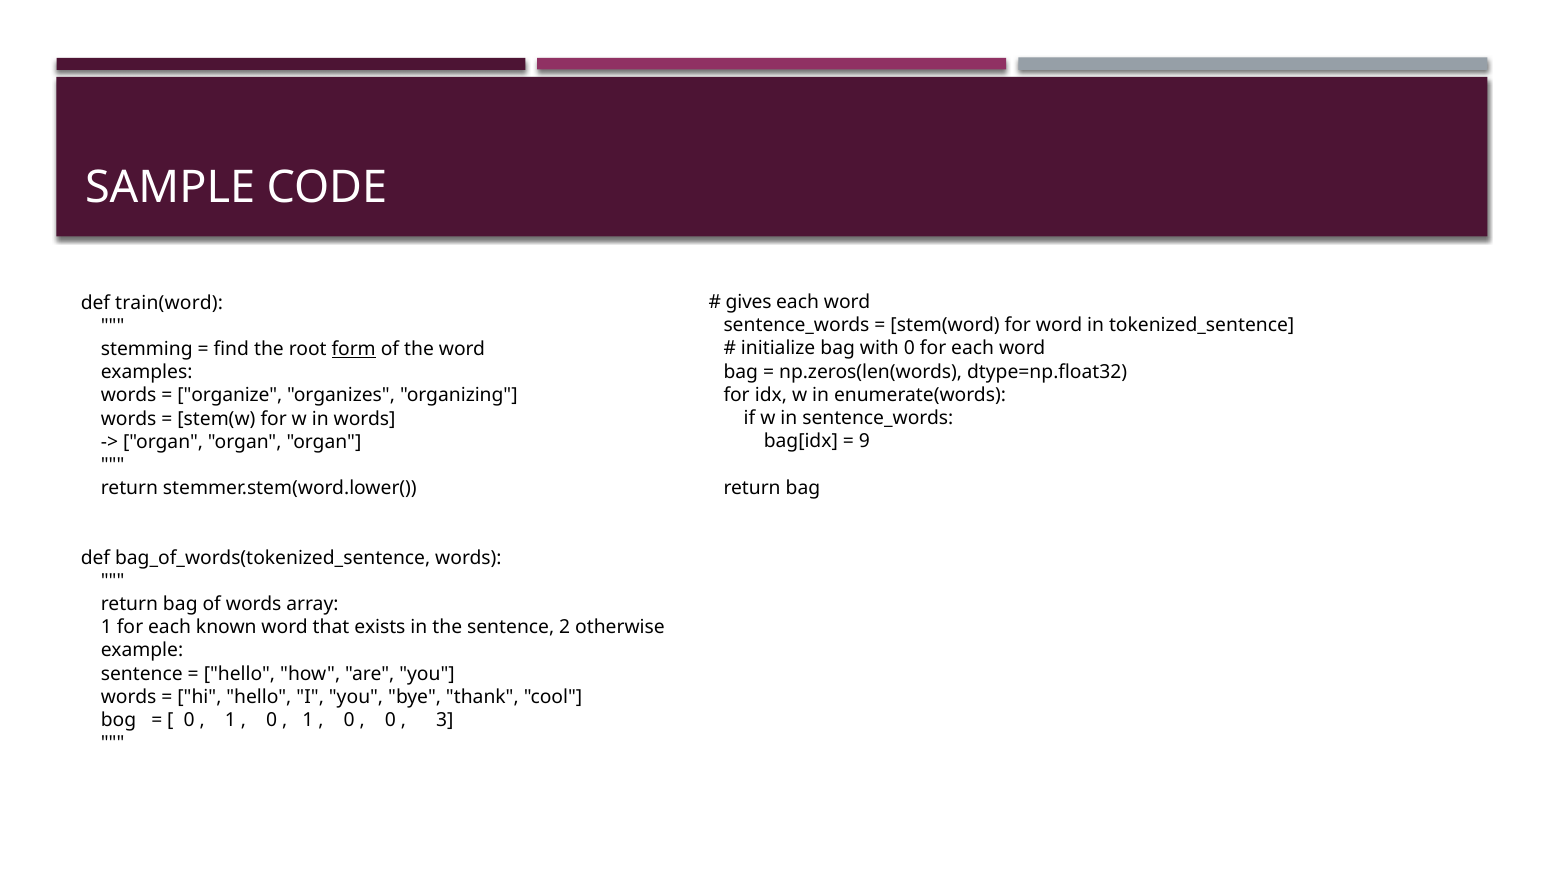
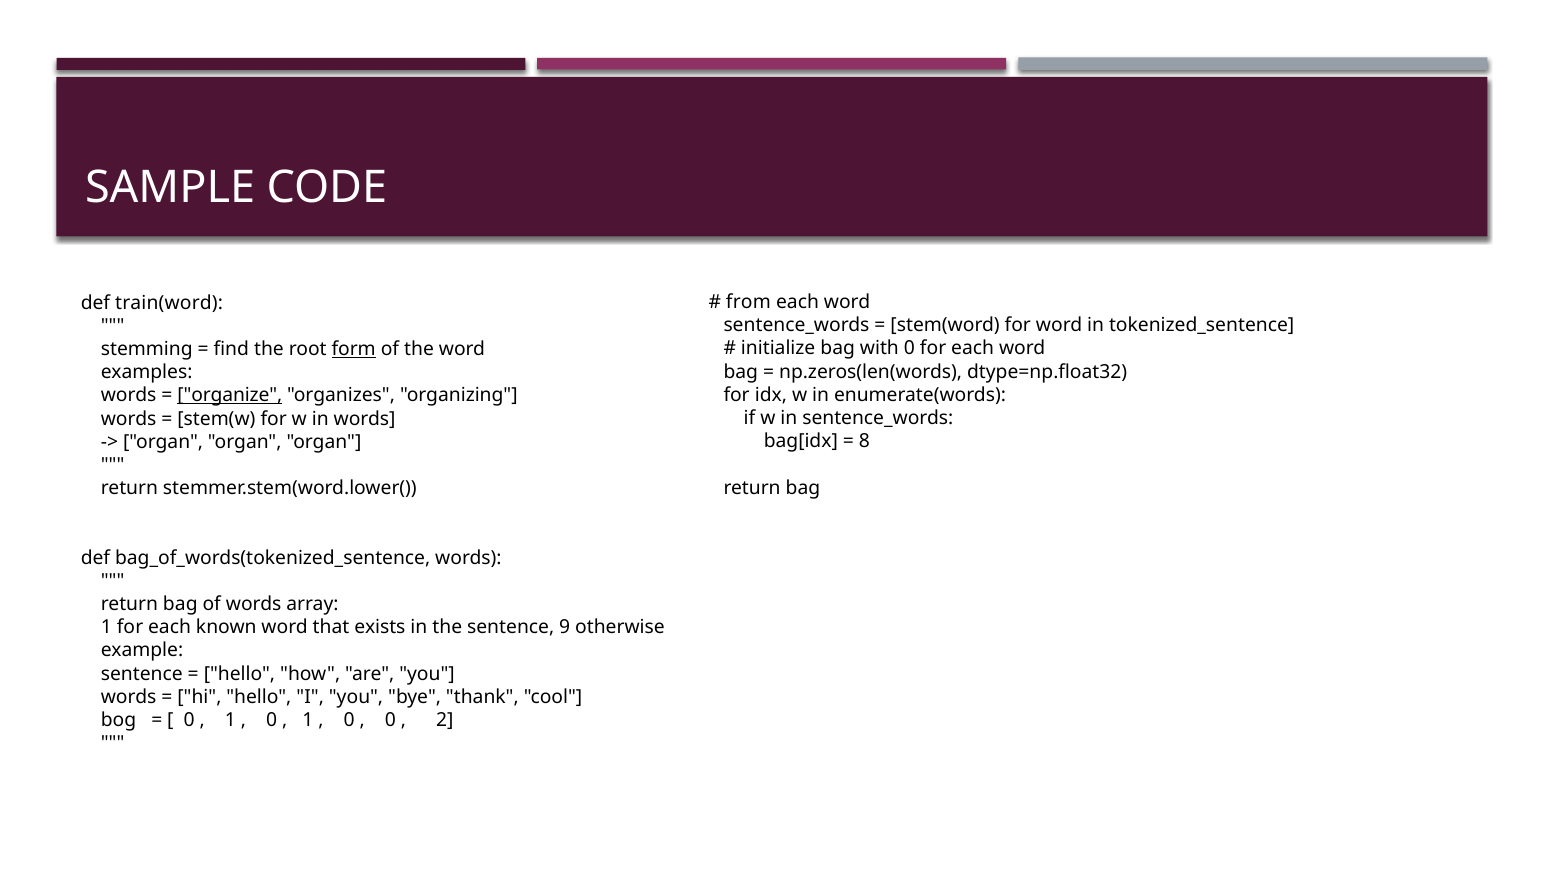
gives: gives -> from (748, 302)
organize underline: none -> present (230, 395)
9: 9 -> 8 (864, 441)
2: 2 -> 9 (565, 627)
3: 3 -> 2 (445, 720)
